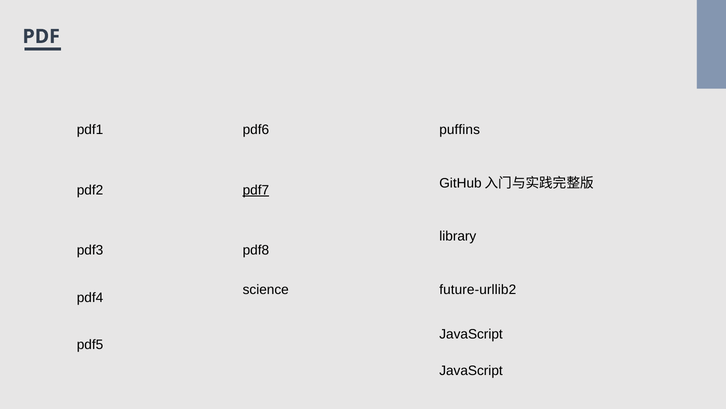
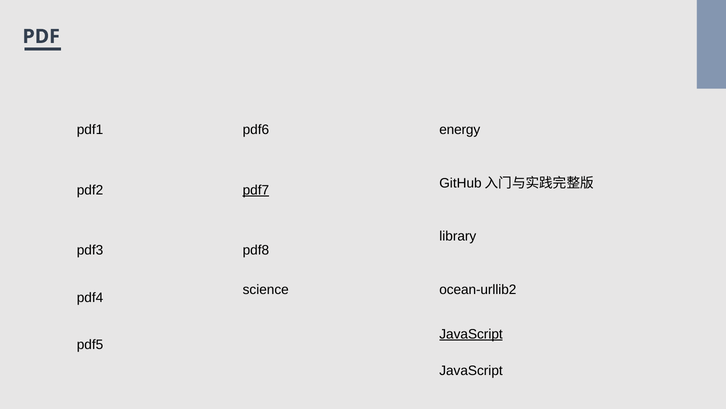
puffins: puffins -> energy (460, 130)
future-urllib2: future-urllib2 -> ocean-urllib2 (478, 289)
JavaScript underline: none -> present (471, 334)
